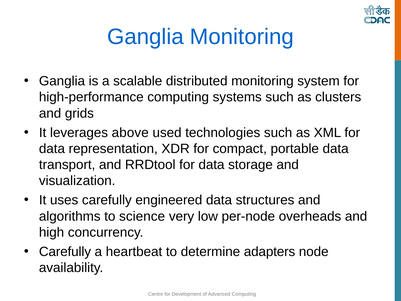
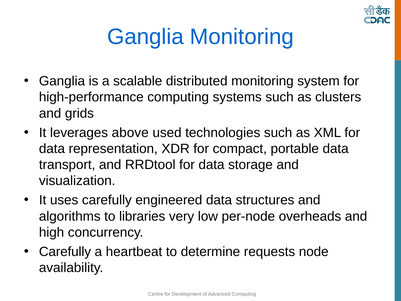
science: science -> libraries (142, 216)
adapters: adapters -> requests (270, 252)
